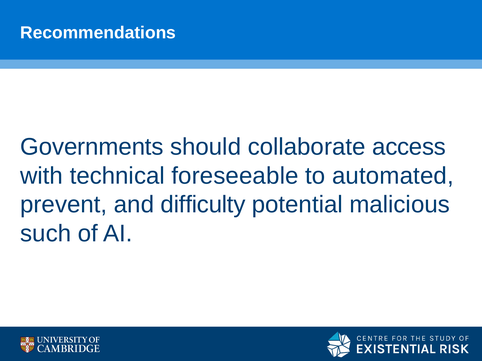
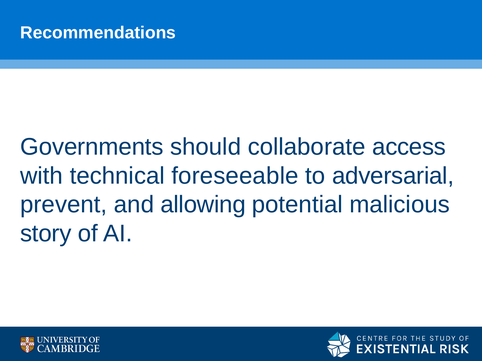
automated: automated -> adversarial (393, 176)
difficulty: difficulty -> allowing (203, 205)
such: such -> story (46, 234)
